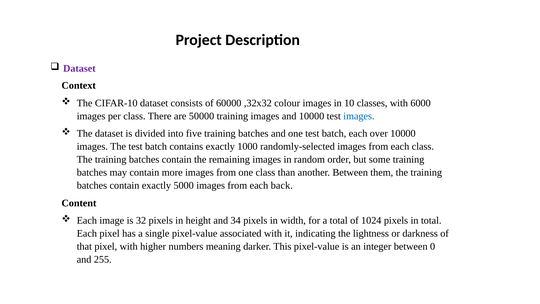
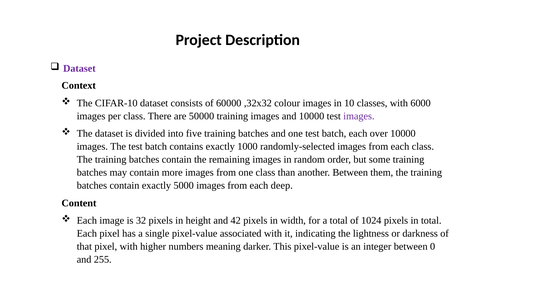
images colour: blue -> purple (359, 116)
back: back -> deep (282, 185)
34: 34 -> 42 (236, 220)
